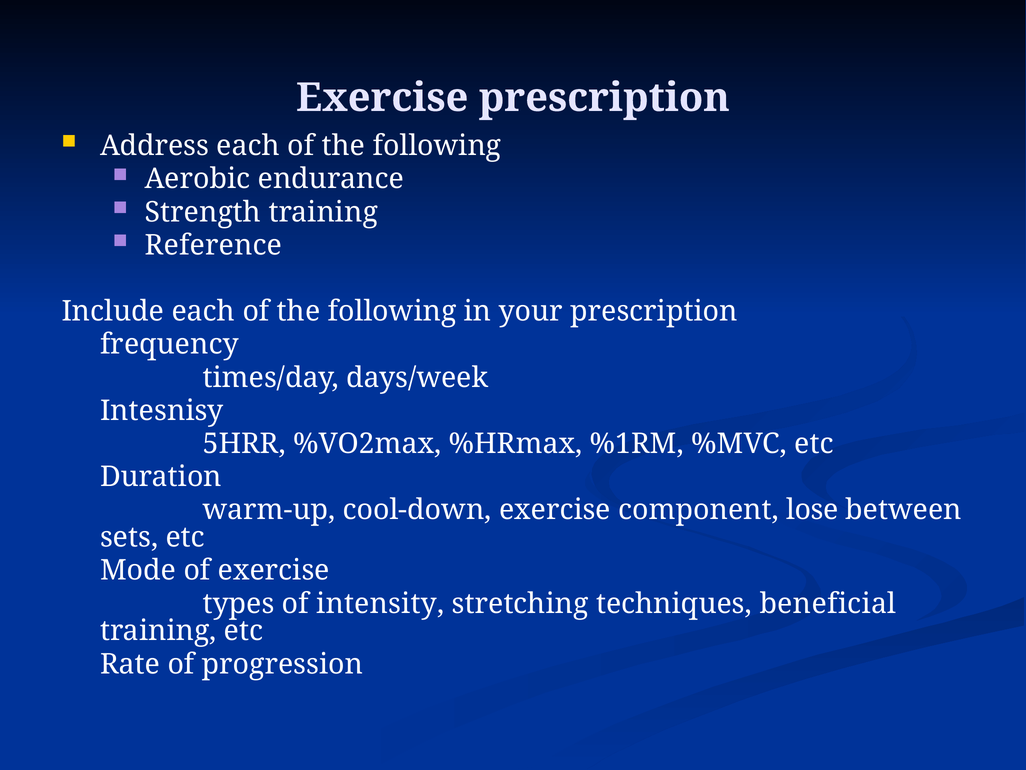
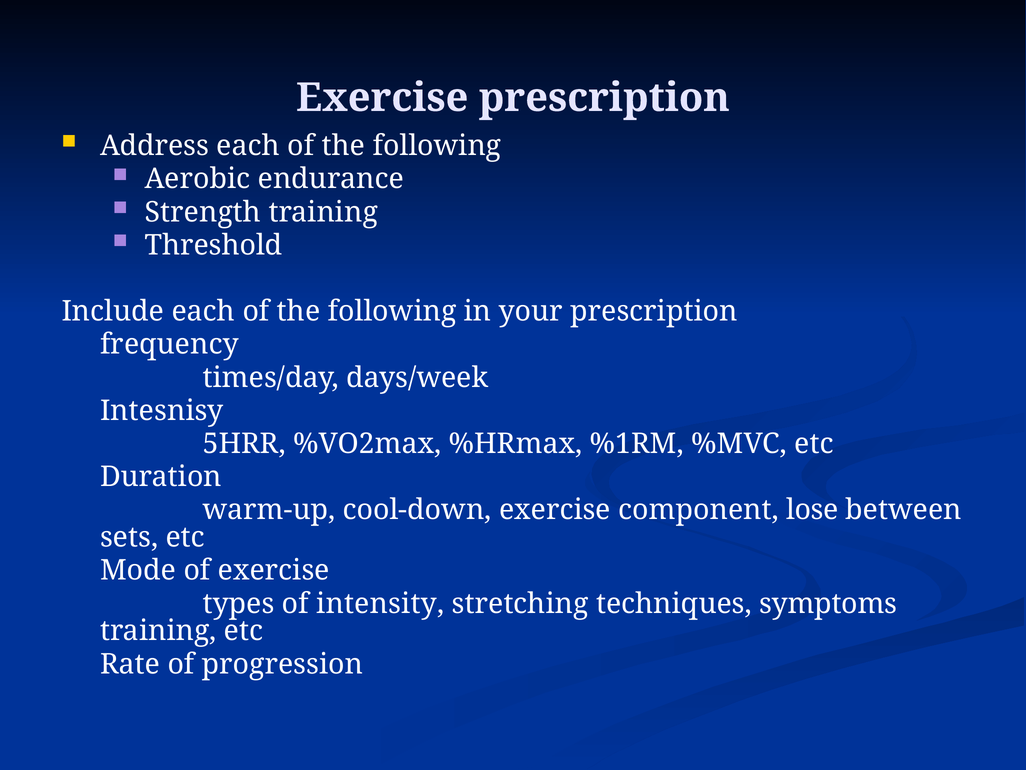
Reference: Reference -> Threshold (214, 245)
beneficial: beneficial -> symptoms (828, 603)
